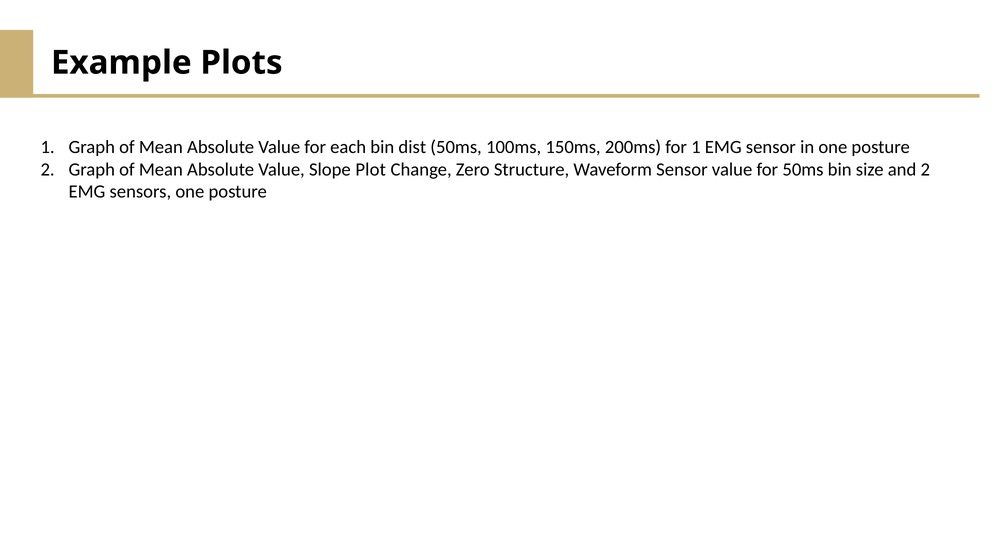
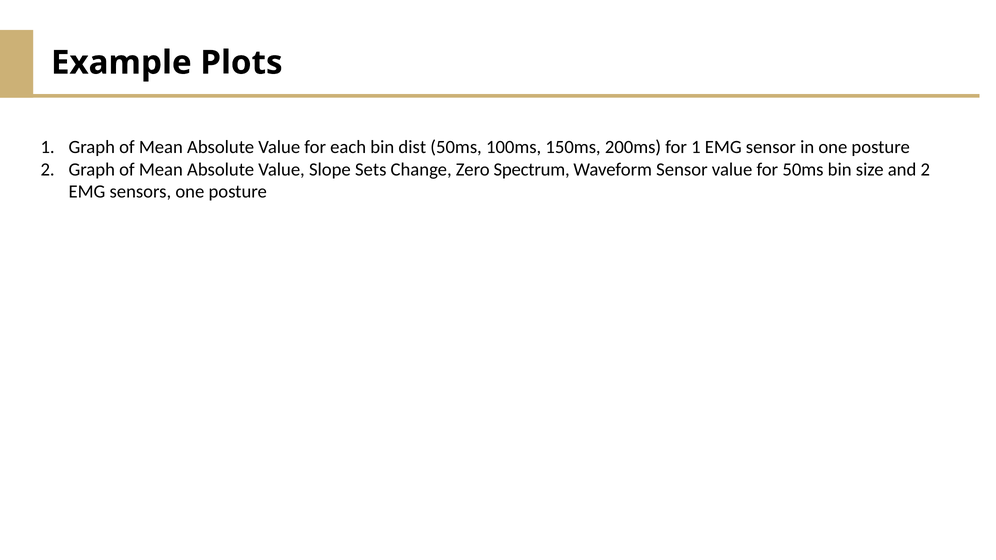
Plot: Plot -> Sets (371, 169)
Structure: Structure -> Spectrum (532, 169)
